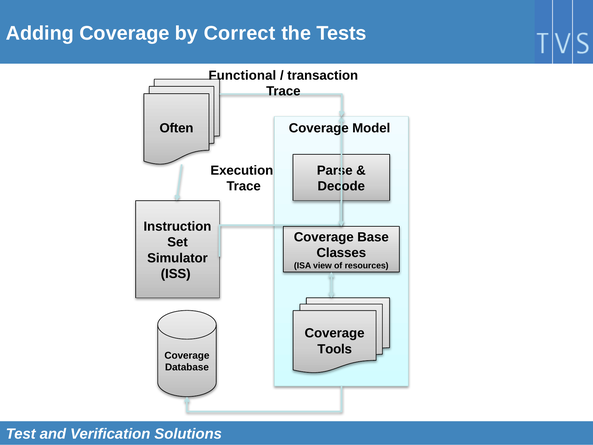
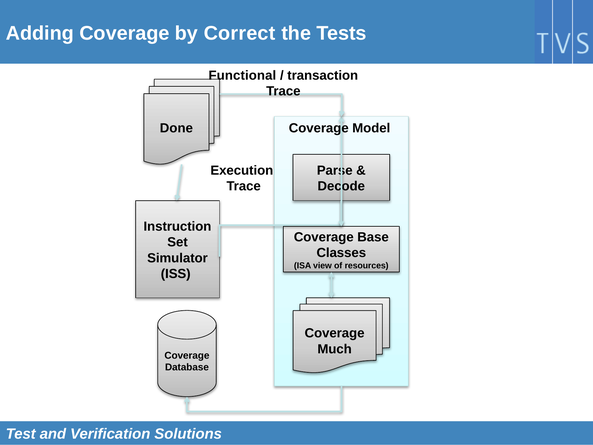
Often: Often -> Done (176, 128)
Tools: Tools -> Much (335, 349)
